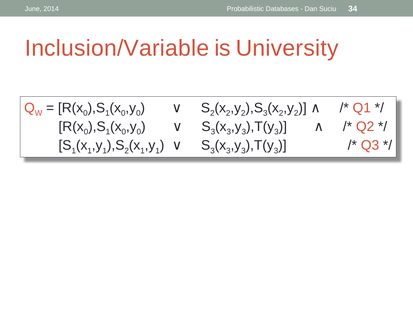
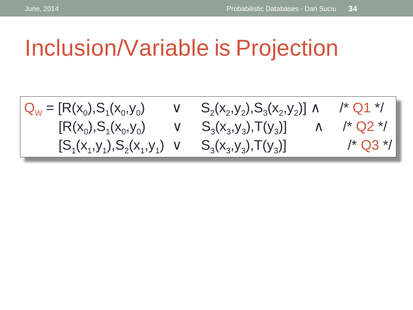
University: University -> Projection (287, 48)
